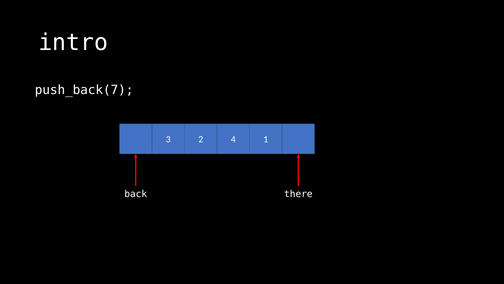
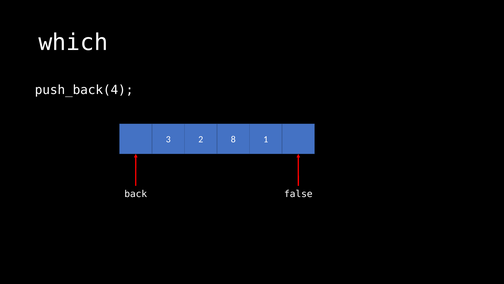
intro: intro -> which (73, 42)
push_back(7: push_back(7 -> push_back(4 (84, 90)
4: 4 -> 8 (233, 139)
there: there -> false (298, 194)
